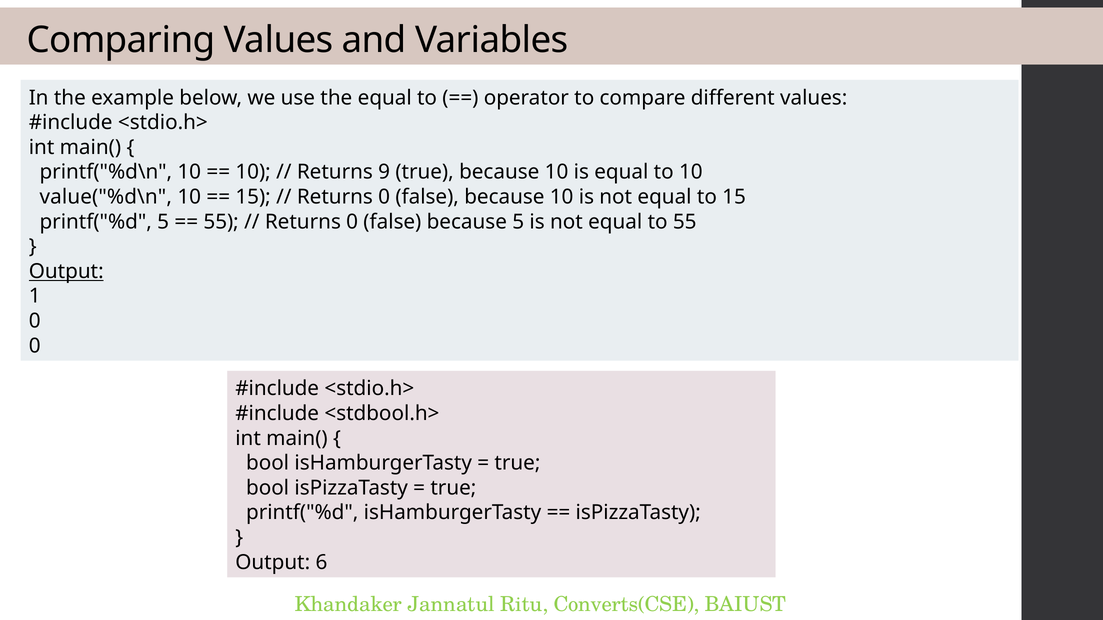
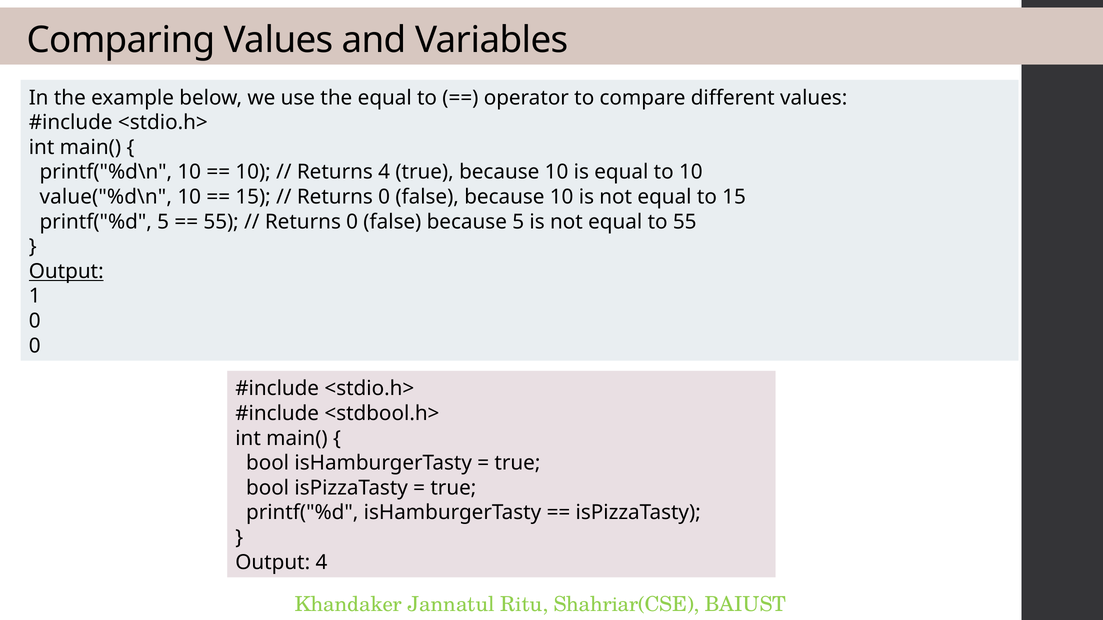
Returns 9: 9 -> 4 (384, 172)
Output 6: 6 -> 4 (321, 563)
Converts(CSE: Converts(CSE -> Shahriar(CSE (627, 605)
